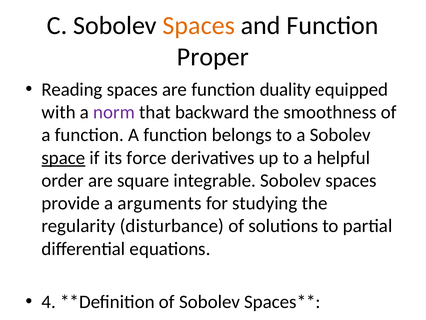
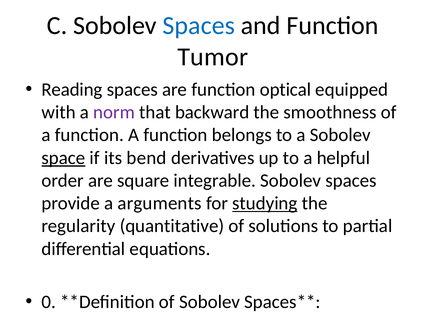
Spaces colour: orange -> blue (199, 26)
Proper: Proper -> Tumor (213, 57)
duality: duality -> optical (285, 89)
force: force -> bend (147, 158)
studying underline: none -> present (265, 203)
disturbance: disturbance -> quantitative (172, 226)
4: 4 -> 0 (49, 301)
